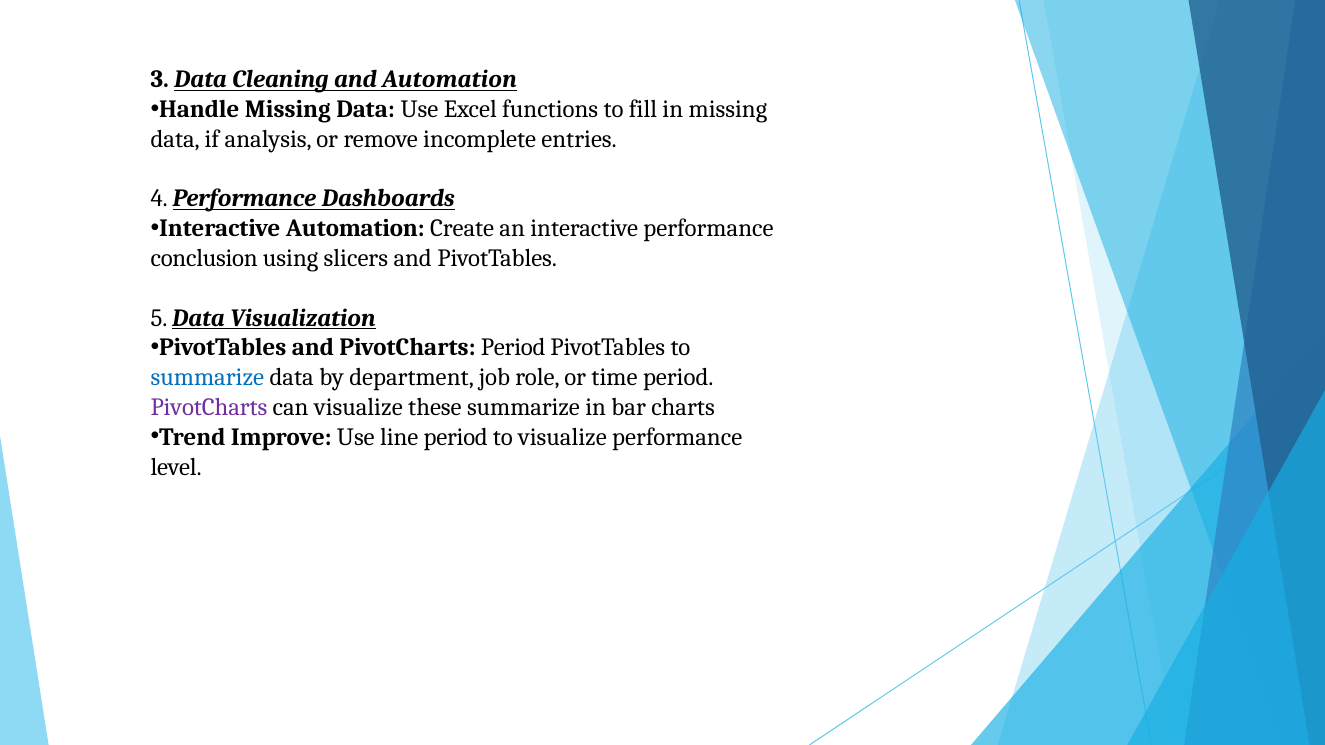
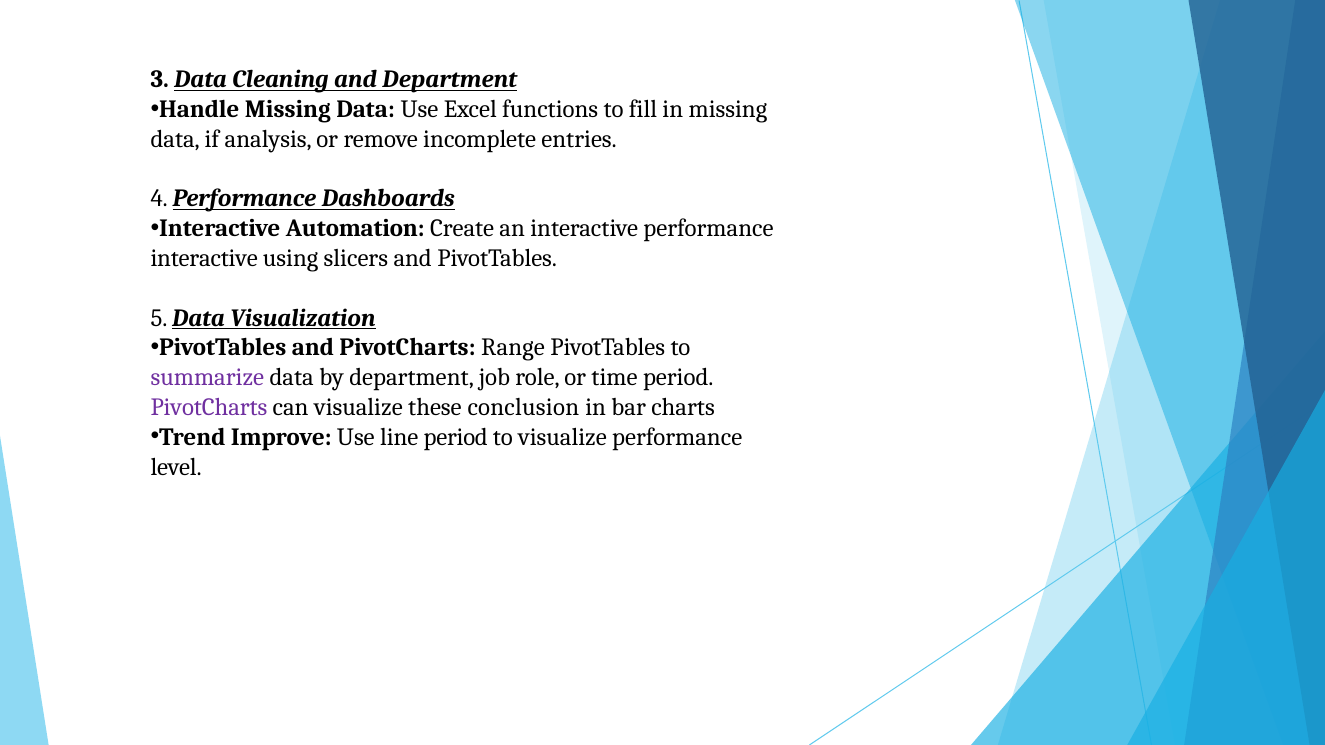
and Automation: Automation -> Department (450, 79)
conclusion: conclusion -> interactive (204, 258)
PivotCharts Period: Period -> Range (513, 348)
summarize colour: blue -> purple (207, 378)
these summarize: summarize -> conclusion (523, 407)
